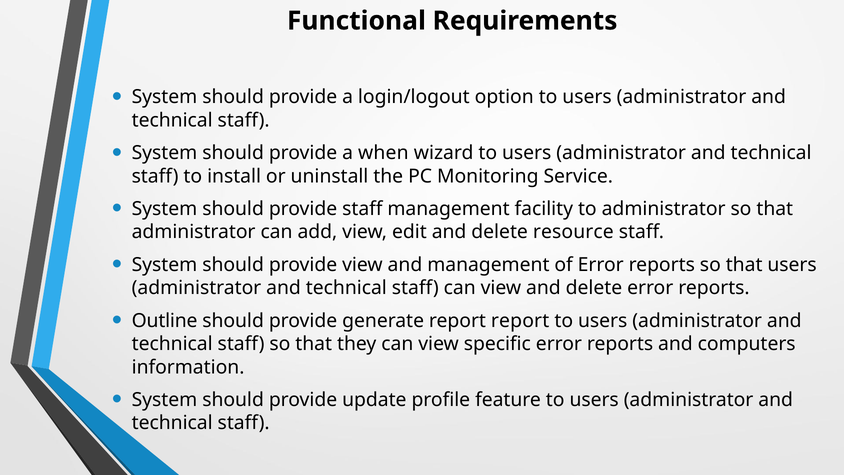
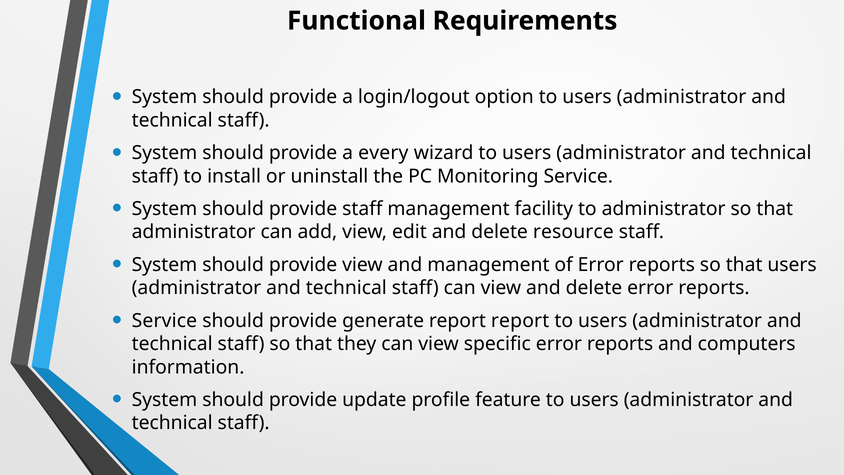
when: when -> every (383, 153)
Outline: Outline -> Service (164, 321)
